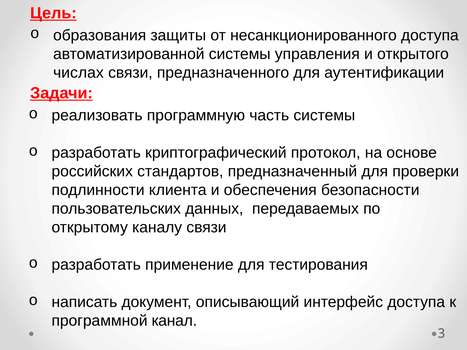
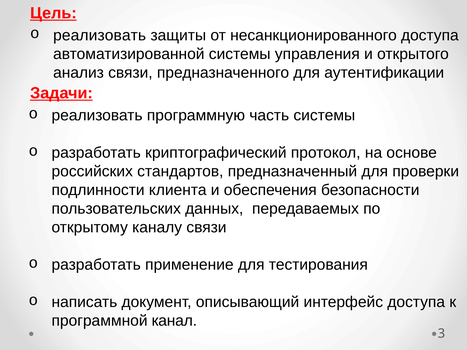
образования: образования -> реализовать (100, 35)
числах: числах -> анализ (78, 73)
